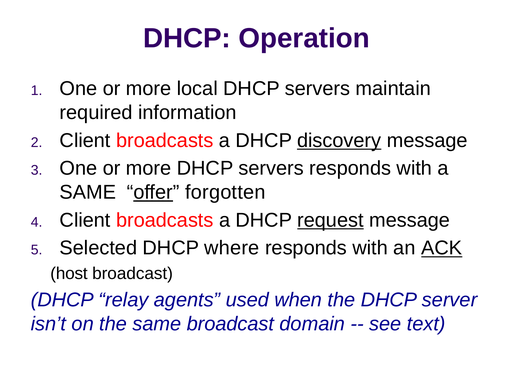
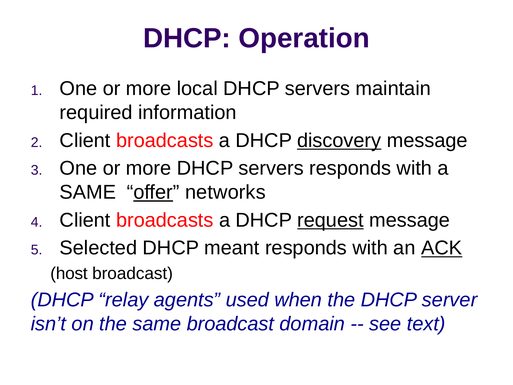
forgotten: forgotten -> networks (225, 192)
where: where -> meant (232, 248)
